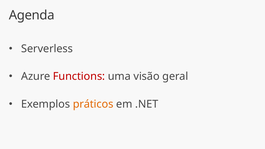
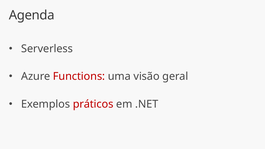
práticos colour: orange -> red (93, 104)
